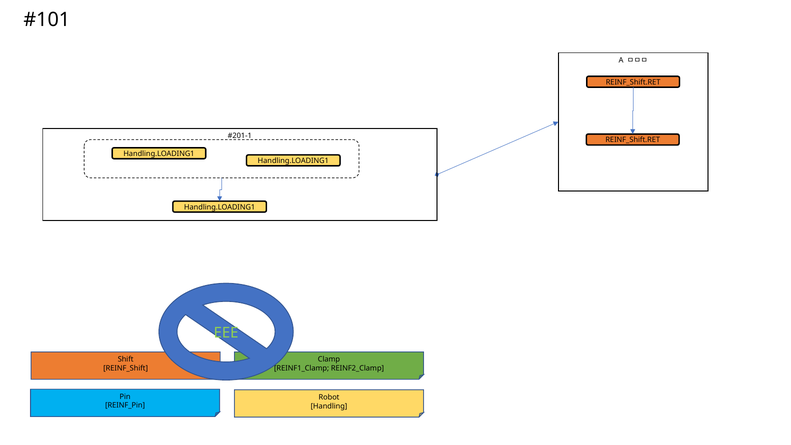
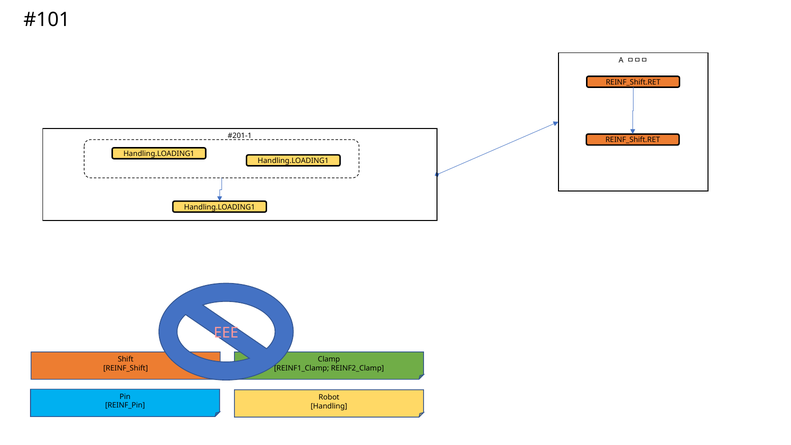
EEE colour: light green -> pink (226, 333)
